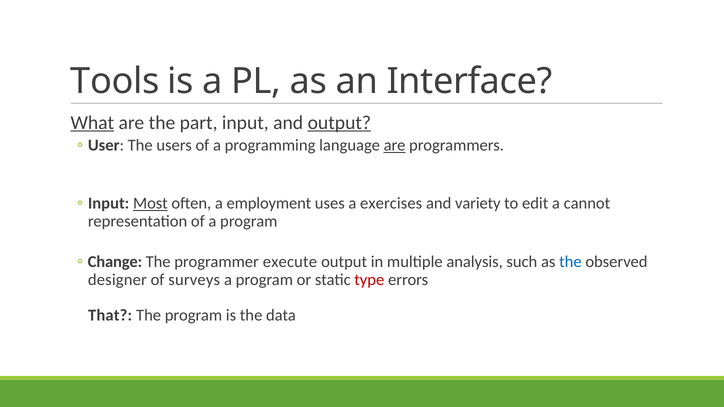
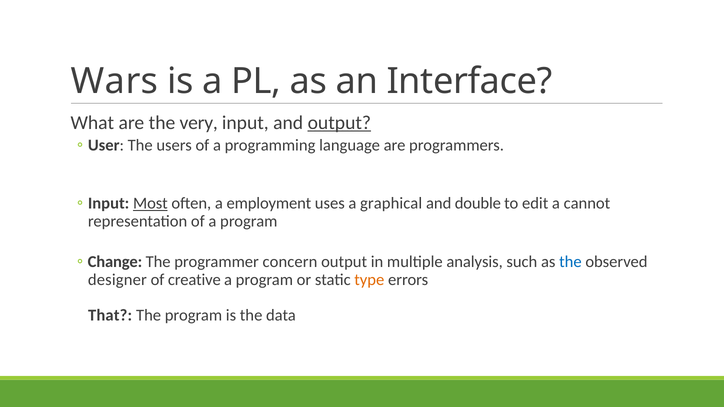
Tools: Tools -> Wars (114, 81)
What underline: present -> none (92, 123)
part: part -> very (199, 123)
are underline: present -> none (395, 145)
exercises: exercises -> graphical (391, 204)
variety: variety -> double (478, 204)
execute: execute -> concern (290, 262)
surveys: surveys -> creative (194, 280)
type colour: red -> orange (369, 280)
